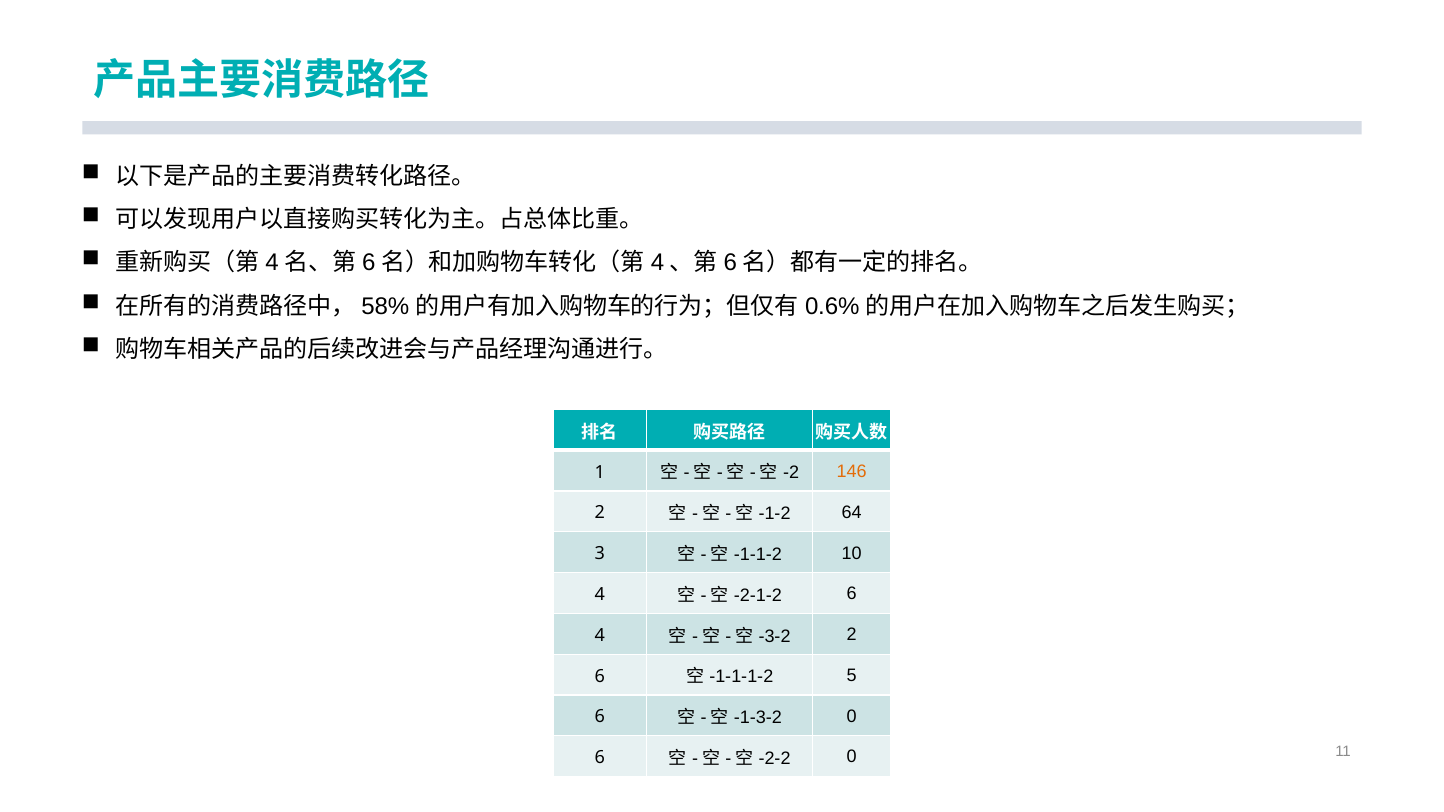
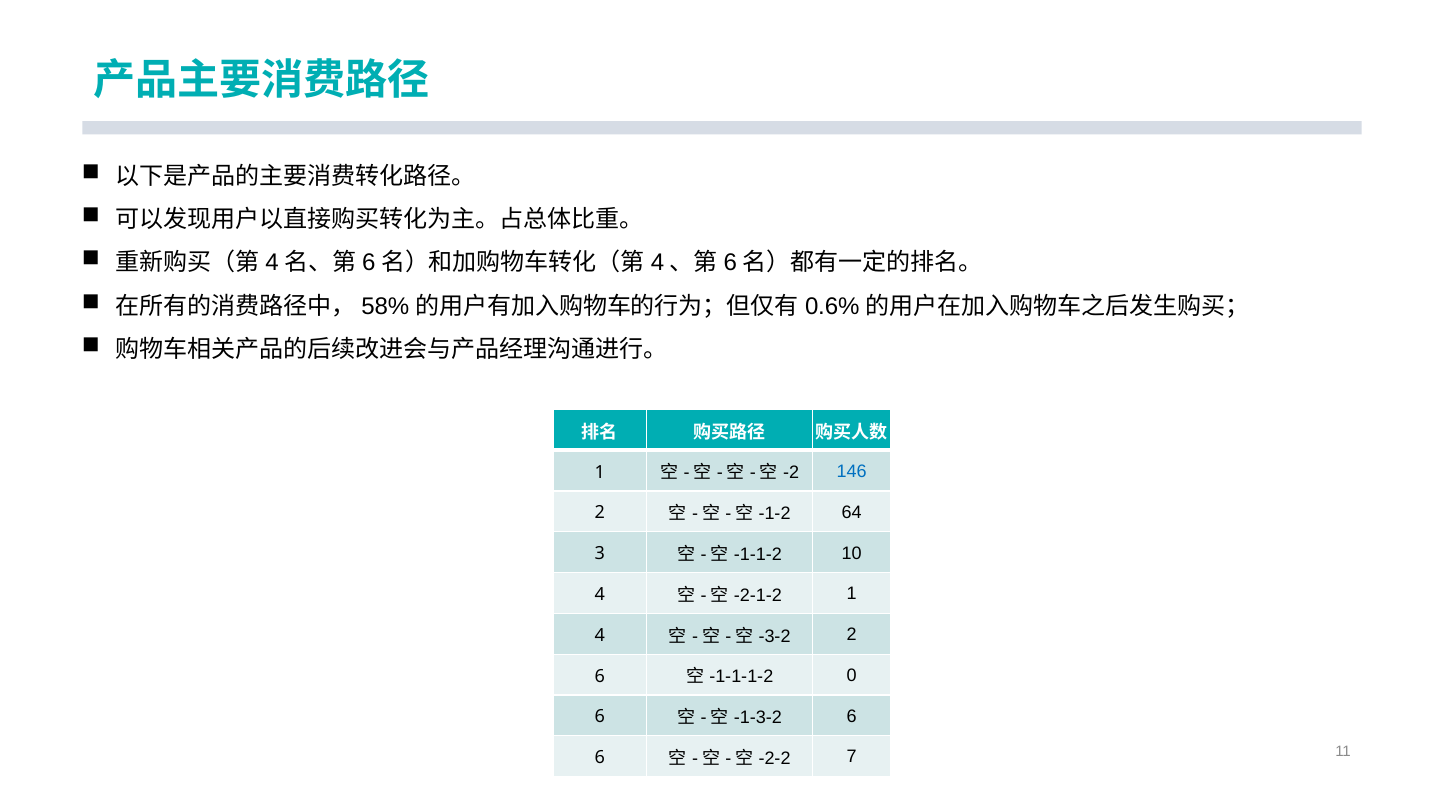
146 colour: orange -> blue (852, 472)
6: 6 -> 1 (852, 594)
5: 5 -> 0 (852, 676)
0: 0 -> 6 (852, 716)
0: 0 -> 7 (852, 757)
